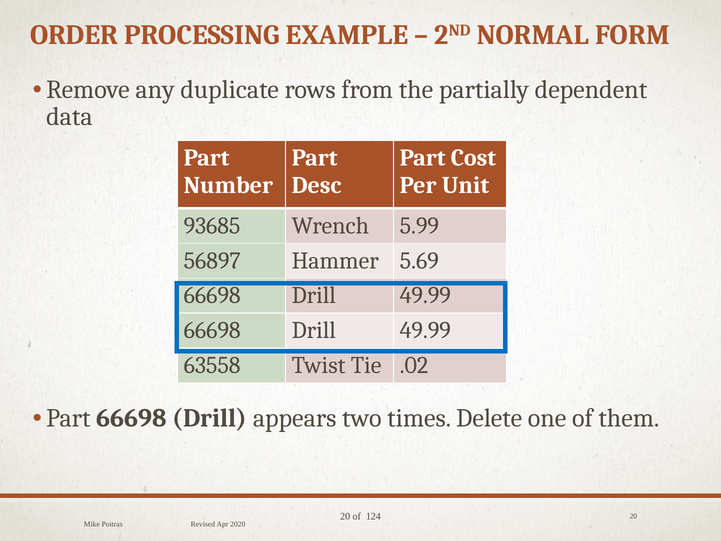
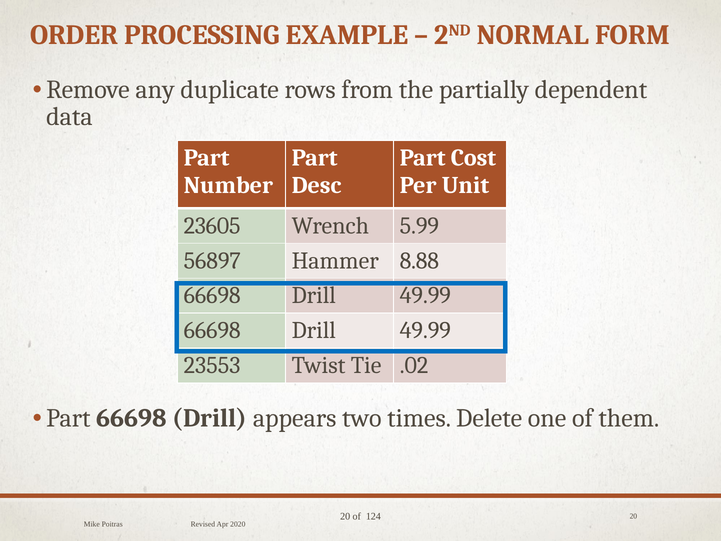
93685: 93685 -> 23605 (212, 226)
5.69: 5.69 -> 8.88 (419, 261)
63558: 63558 -> 23553 (212, 365)
